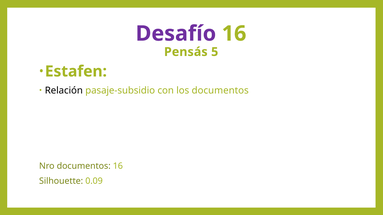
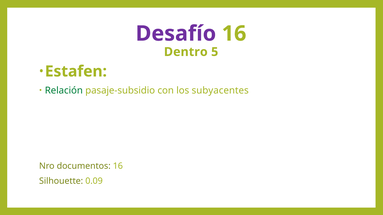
Pensás: Pensás -> Dentro (186, 52)
Relación colour: black -> green (64, 91)
los documentos: documentos -> subyacentes (220, 91)
